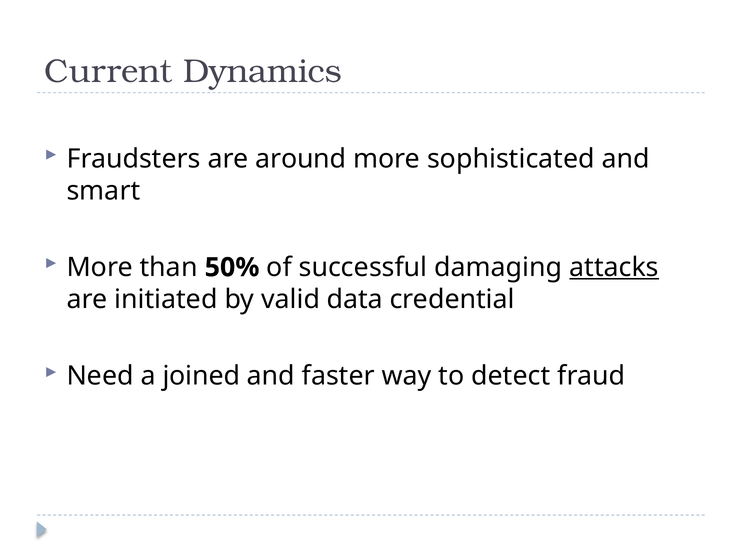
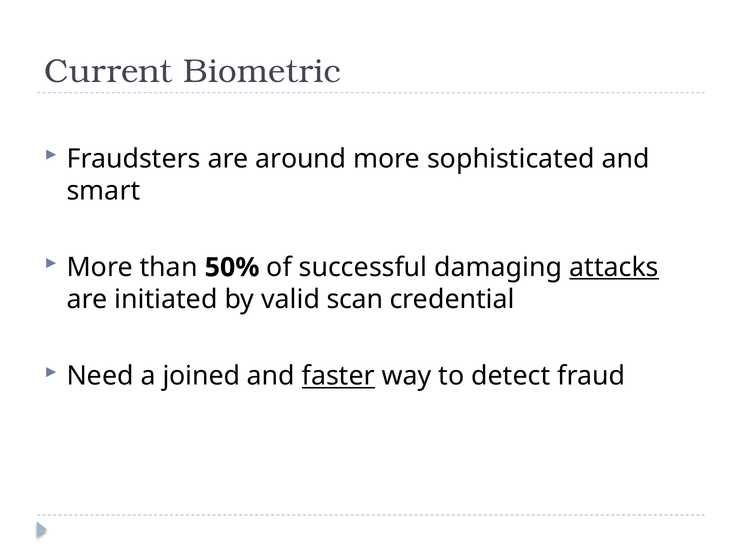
Dynamics: Dynamics -> Biometric (262, 72)
data: data -> scan (355, 300)
faster underline: none -> present (338, 376)
